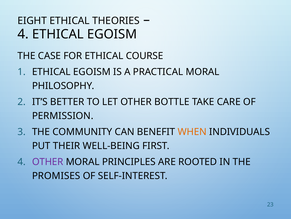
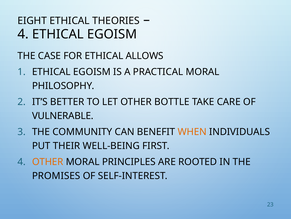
COURSE: COURSE -> ALLOWS (145, 56)
PERMISSION: PERMISSION -> VULNERABLE (63, 115)
OTHER colour: purple -> orange (48, 161)
